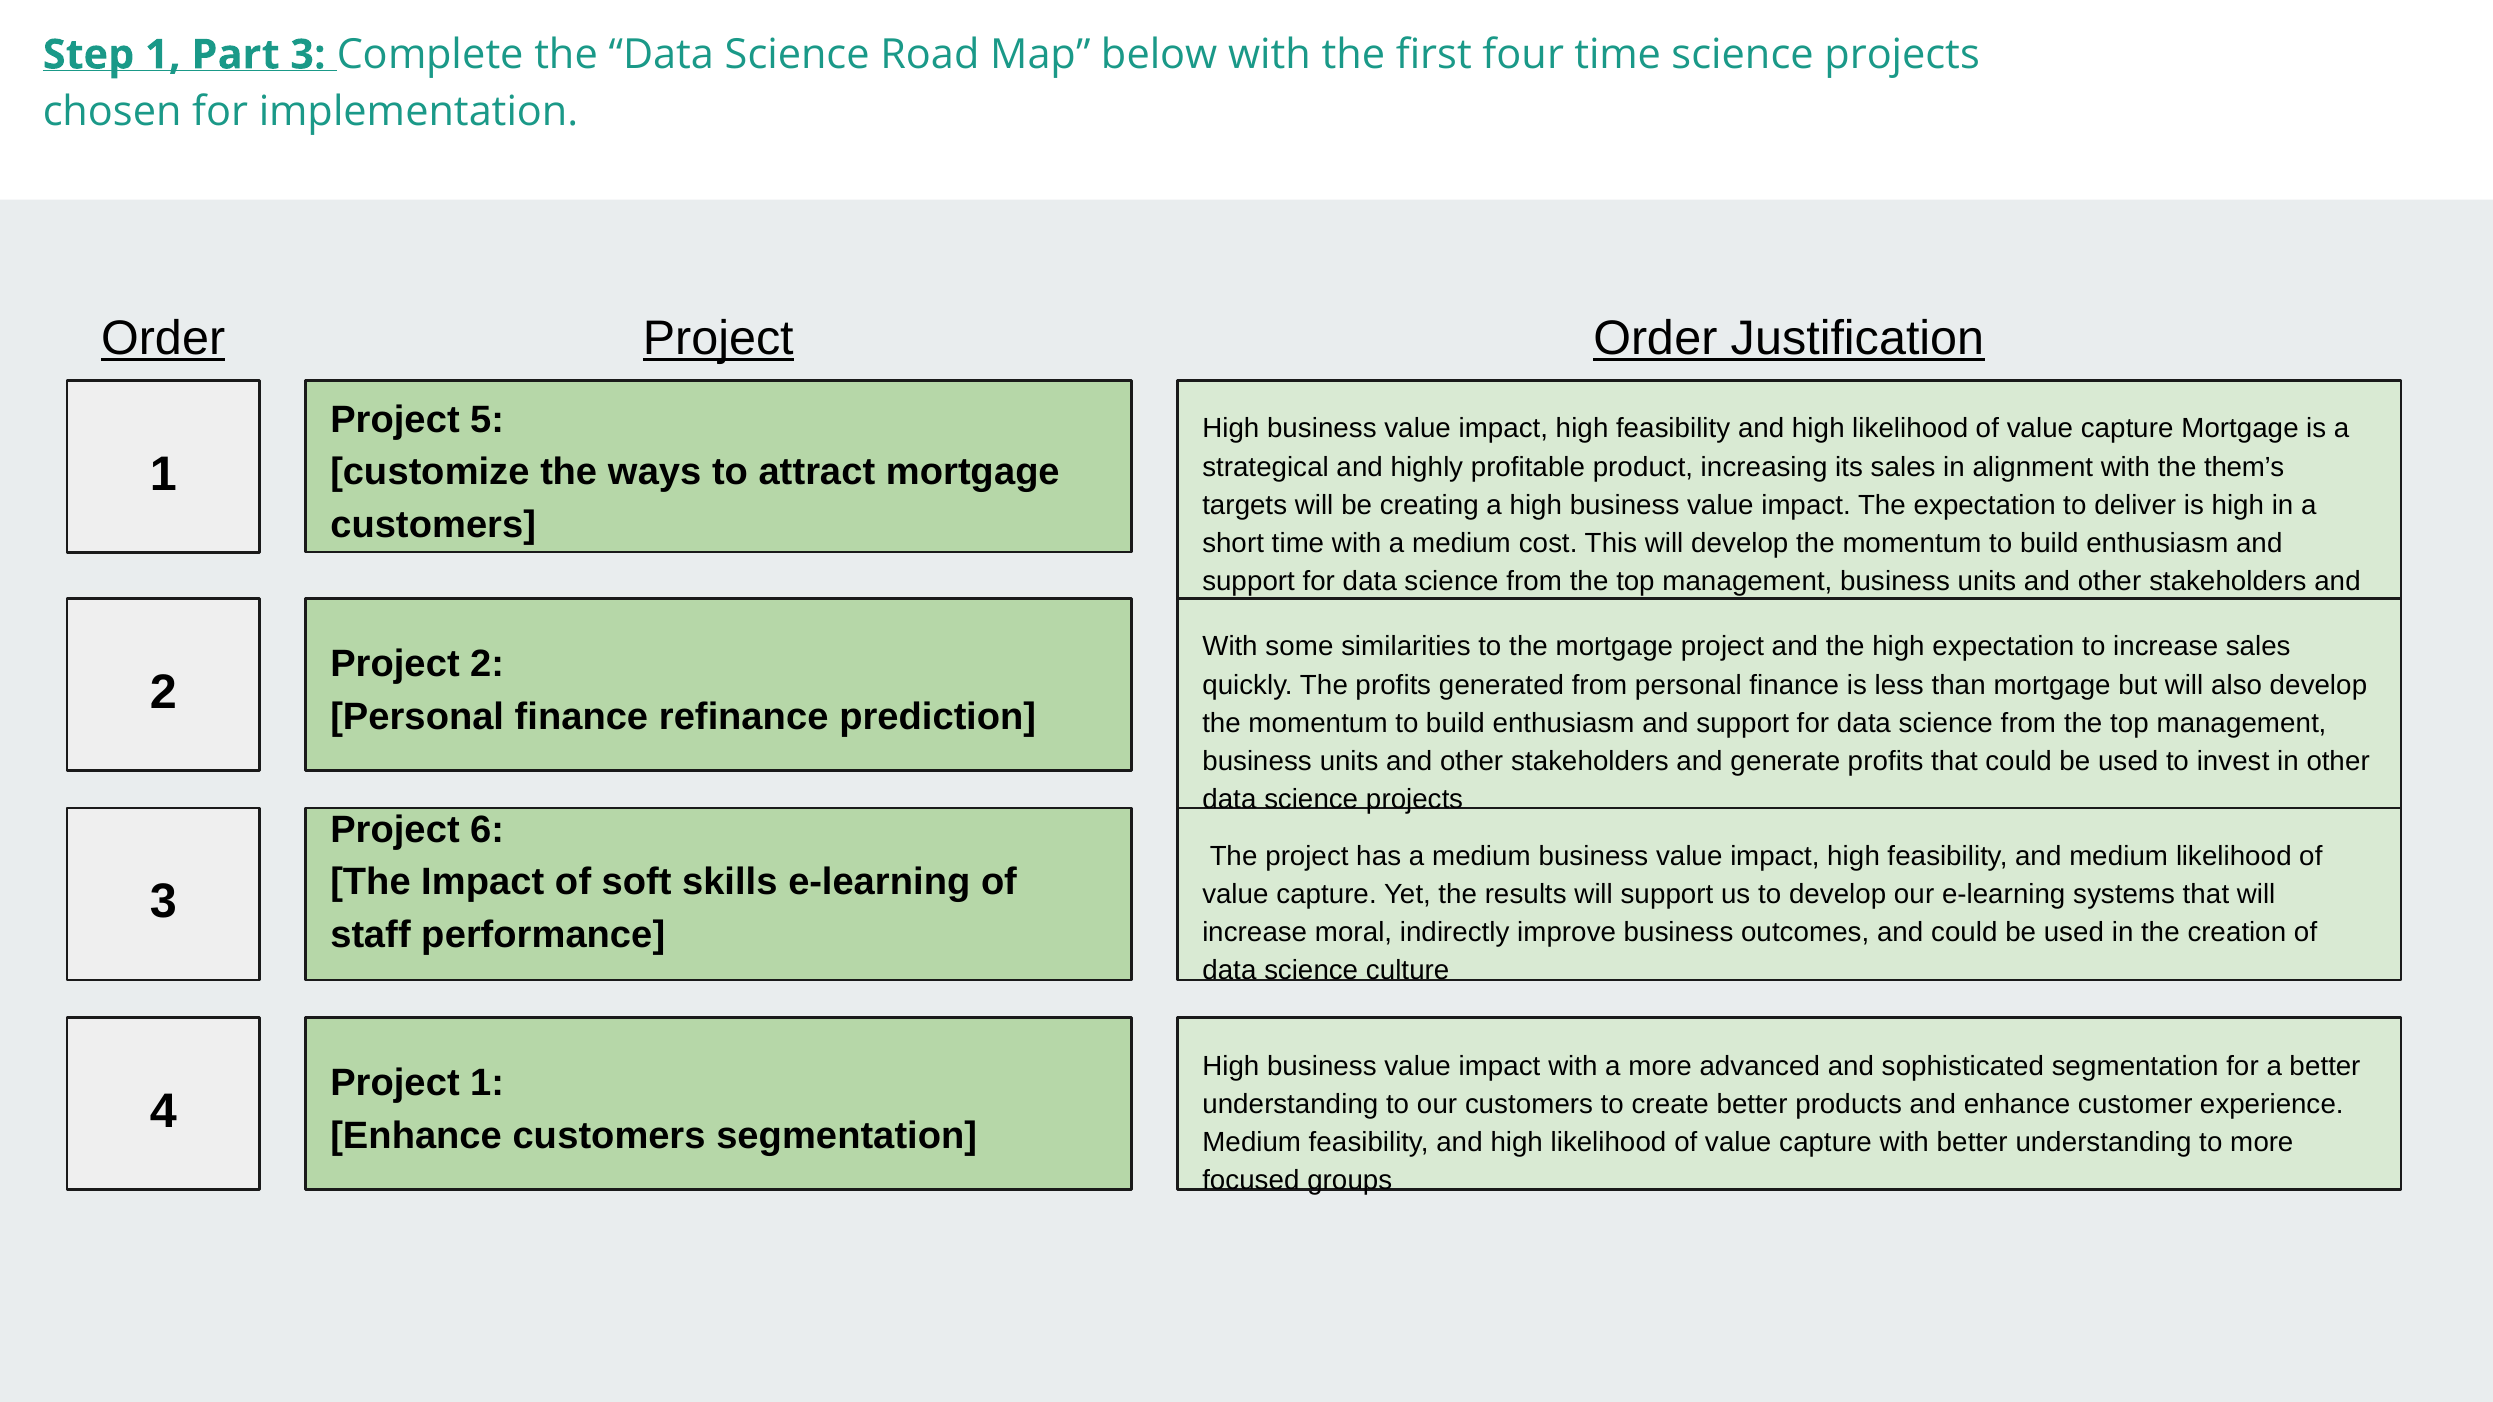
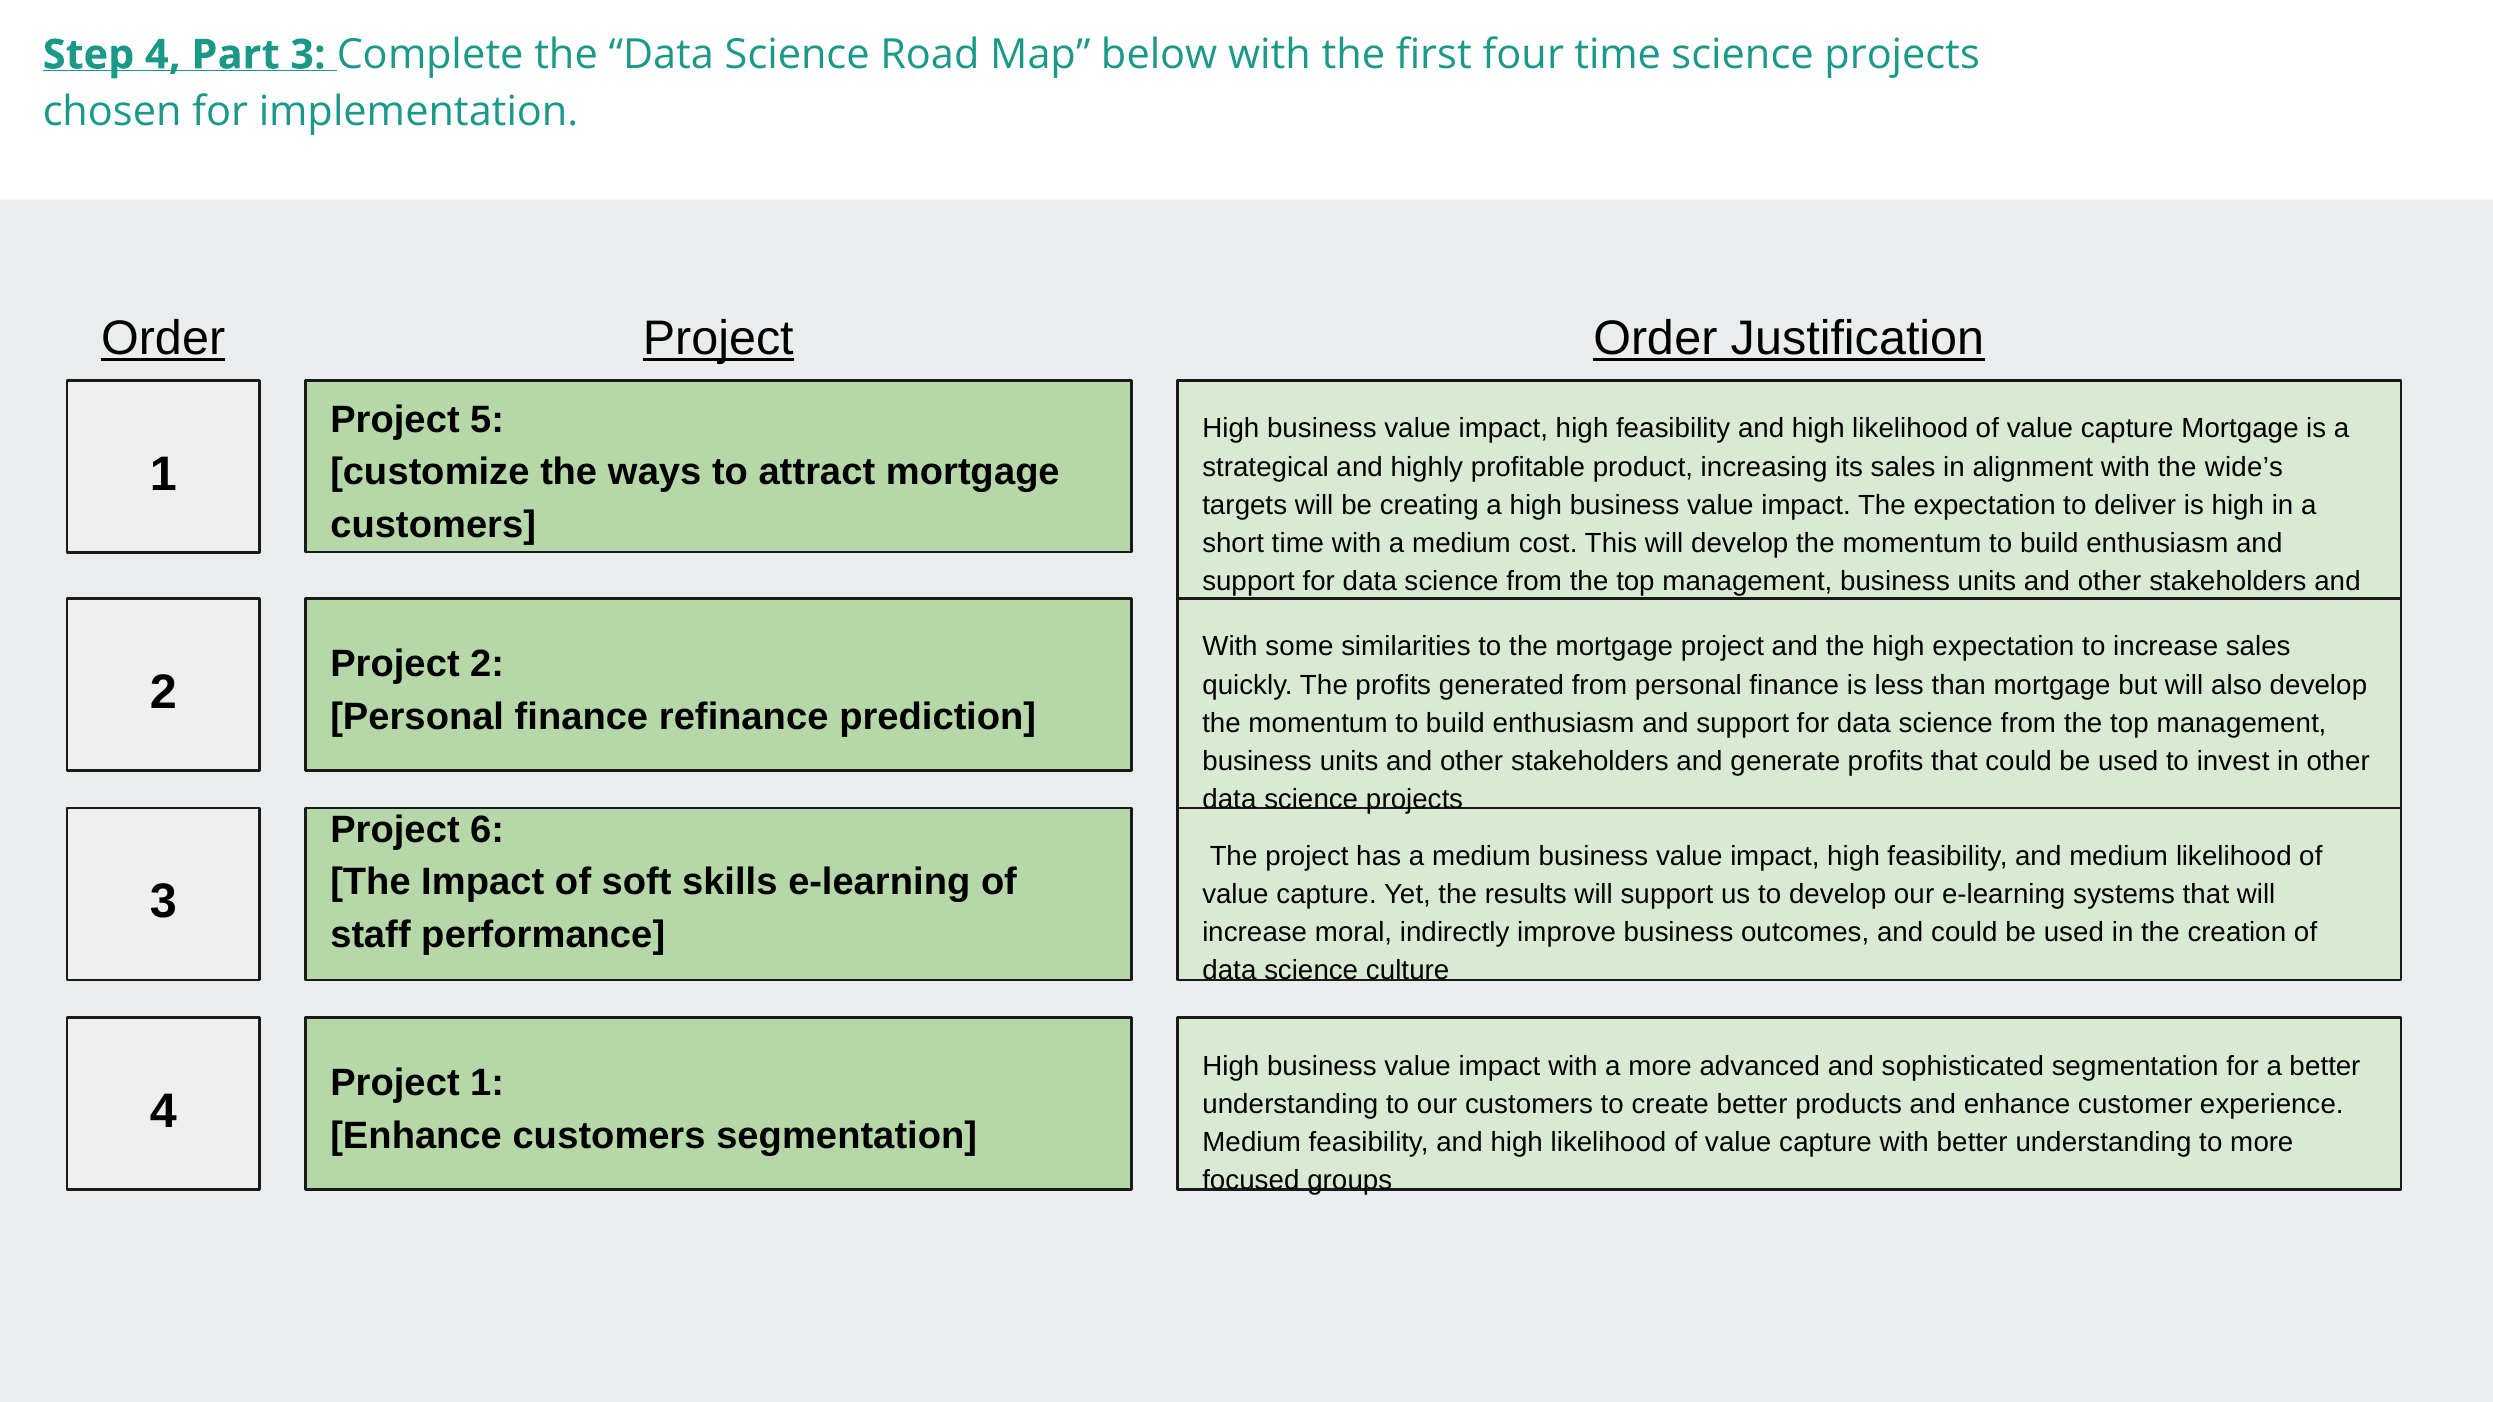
Step 1: 1 -> 4 (163, 55)
them’s: them’s -> wide’s (2244, 467)
